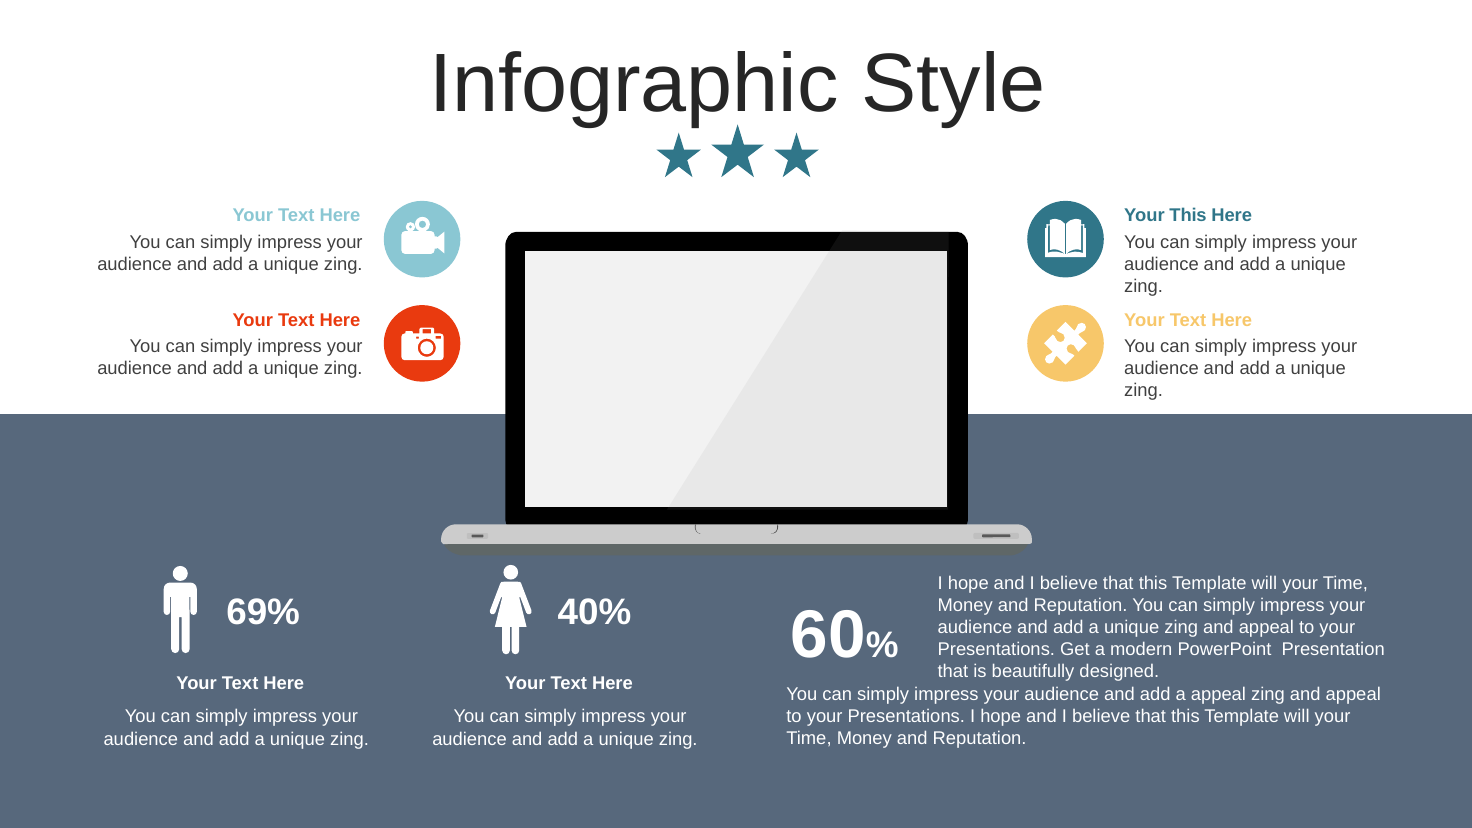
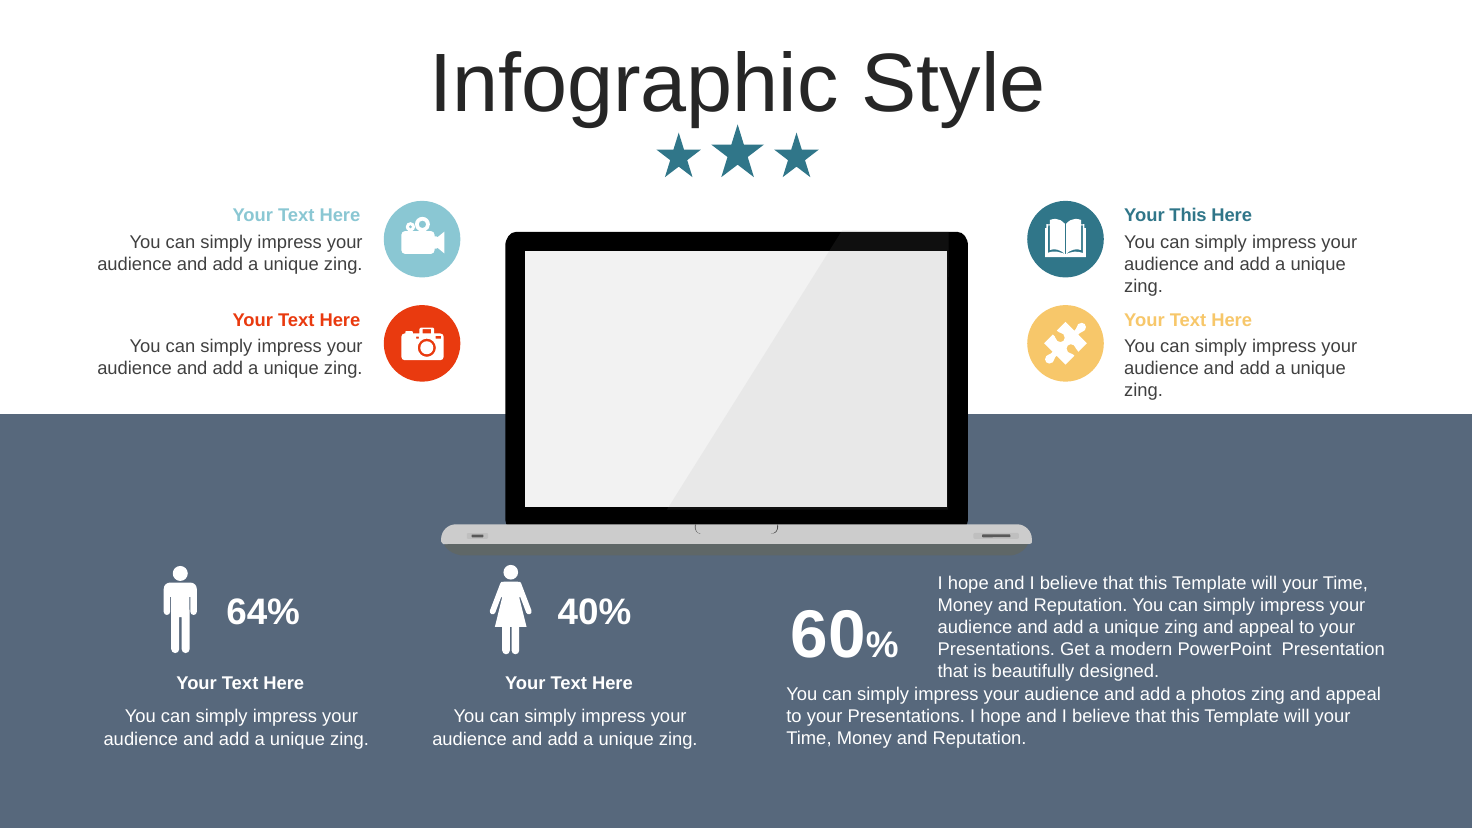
69%: 69% -> 64% (263, 612)
a appeal: appeal -> photos (1218, 695)
